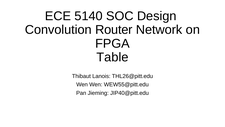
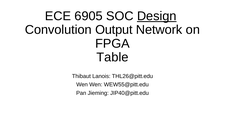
5140: 5140 -> 6905 (89, 16)
Design underline: none -> present (157, 16)
Router: Router -> Output (114, 30)
